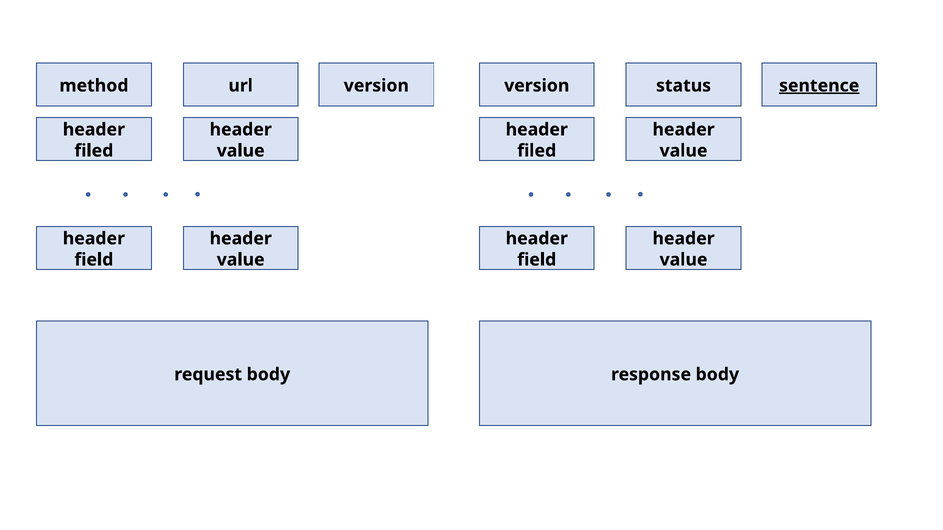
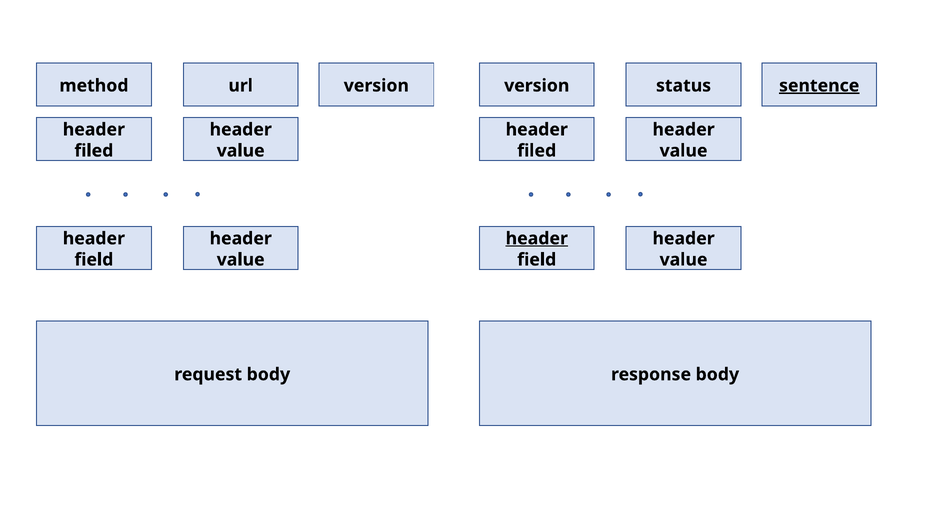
header underline: none -> present (537, 239)
